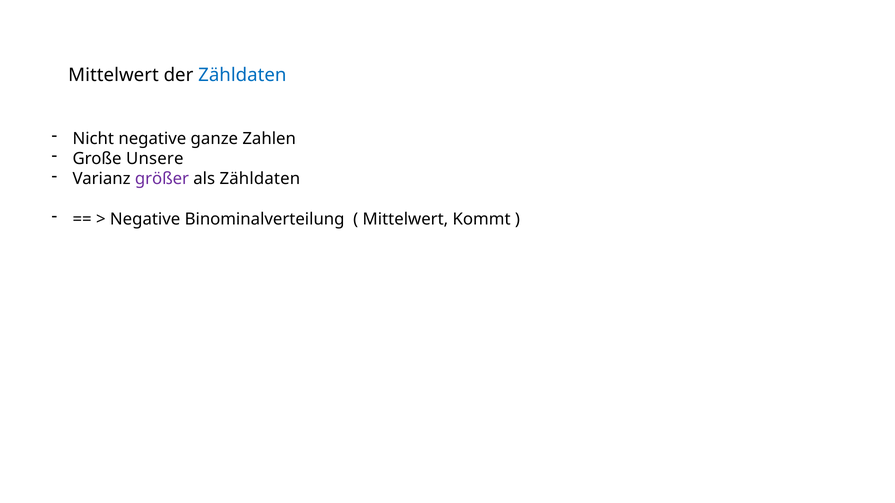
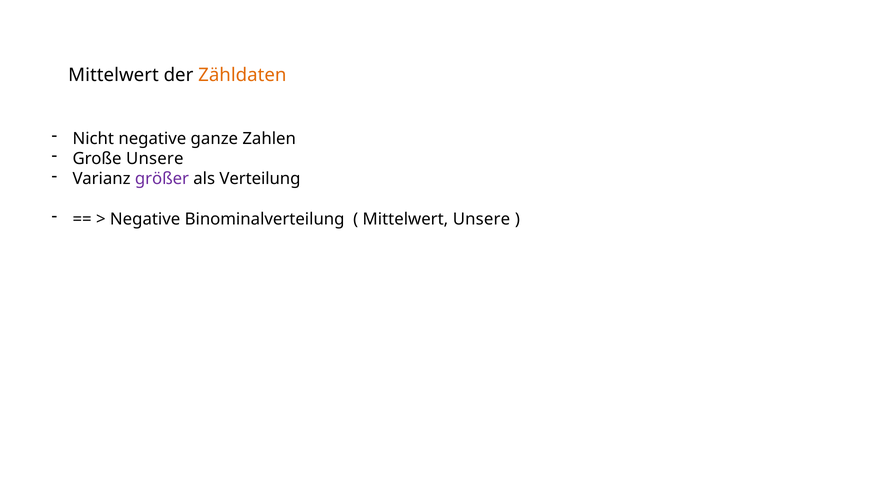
Zähldaten colour: blue -> orange (242, 75)
als Zähldaten: Zähldaten -> Verteilung (260, 179)
Mittelwert Kommt: Kommt -> Unsere (481, 219)
